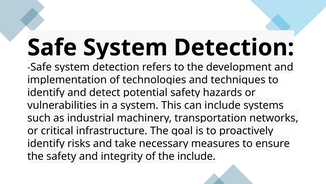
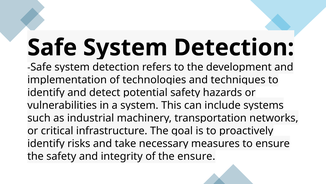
the include: include -> ensure (196, 156)
